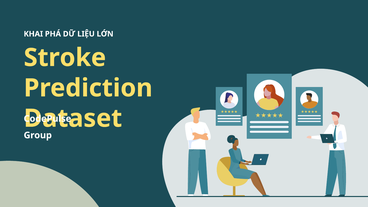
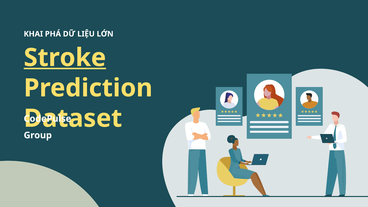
Stroke underline: none -> present (65, 58)
